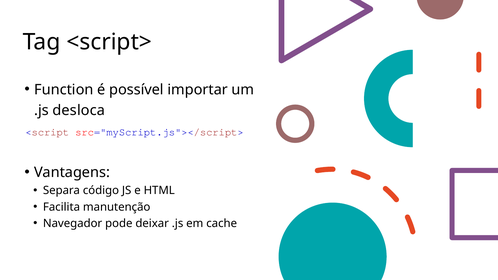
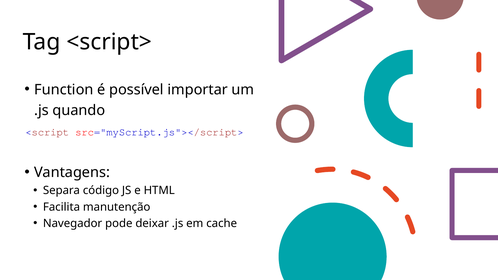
desloca: desloca -> quando (79, 110)
